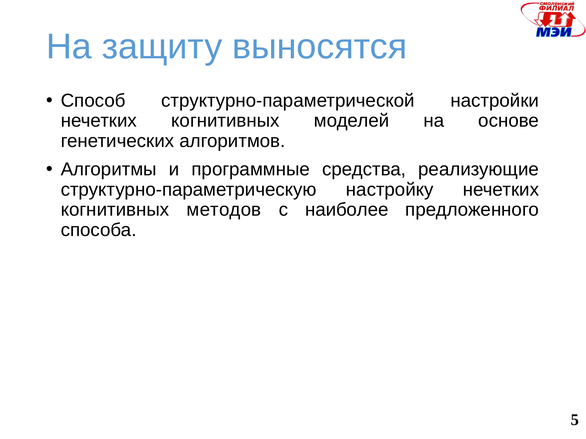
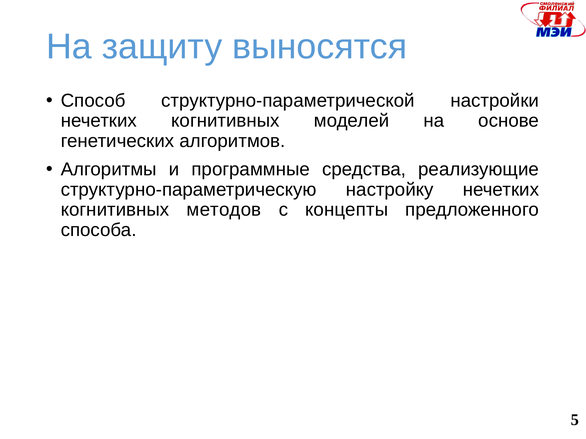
наиболее: наиболее -> концепты (347, 210)
